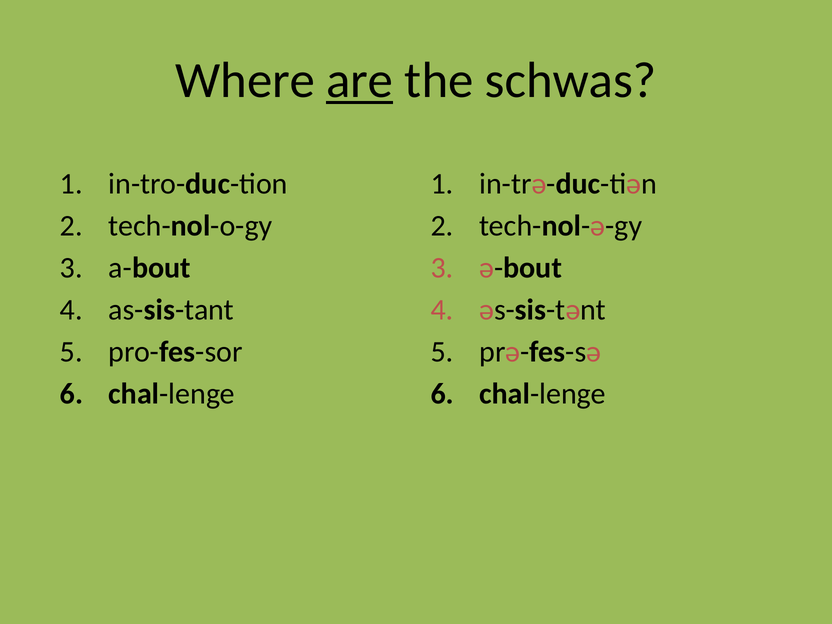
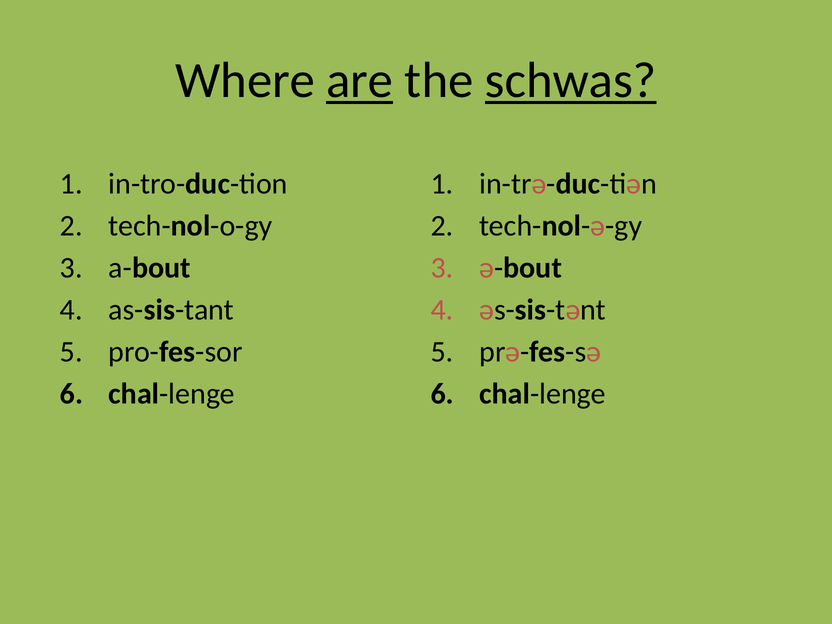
schwas underline: none -> present (571, 81)
